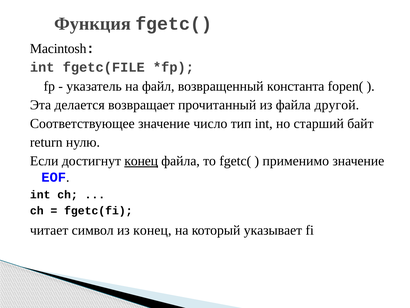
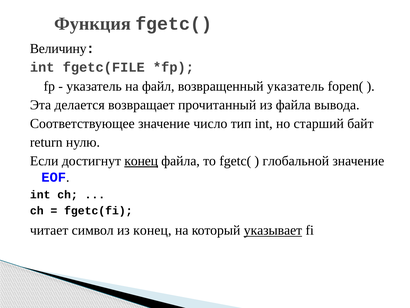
Macintosh: Macintosh -> Величину (58, 49)
возвращенный константа: константа -> указатель (296, 86)
другой: другой -> вывода (337, 105)
применимо: применимо -> глобальной (296, 161)
указывает underline: none -> present (273, 230)
